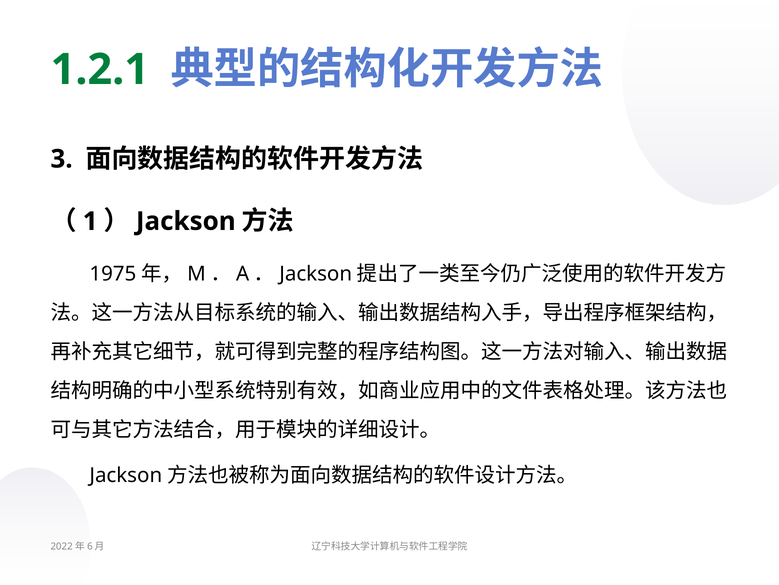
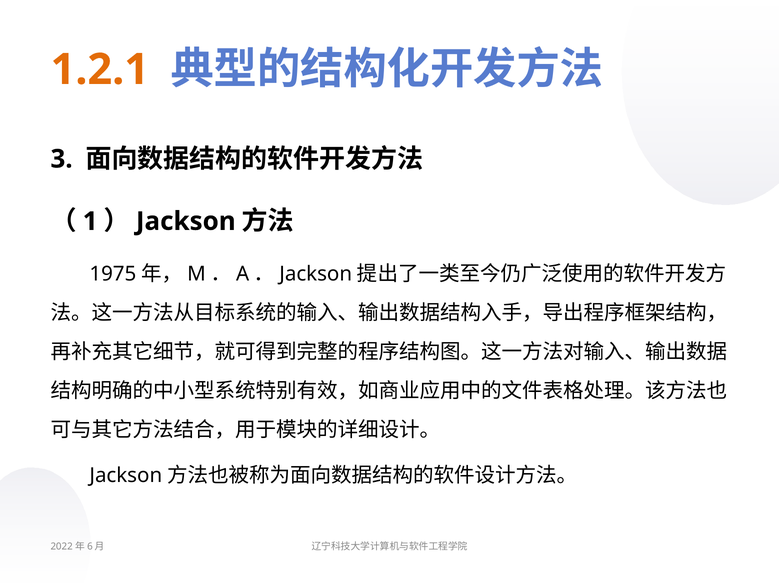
1.2.1 colour: green -> orange (100, 70)
